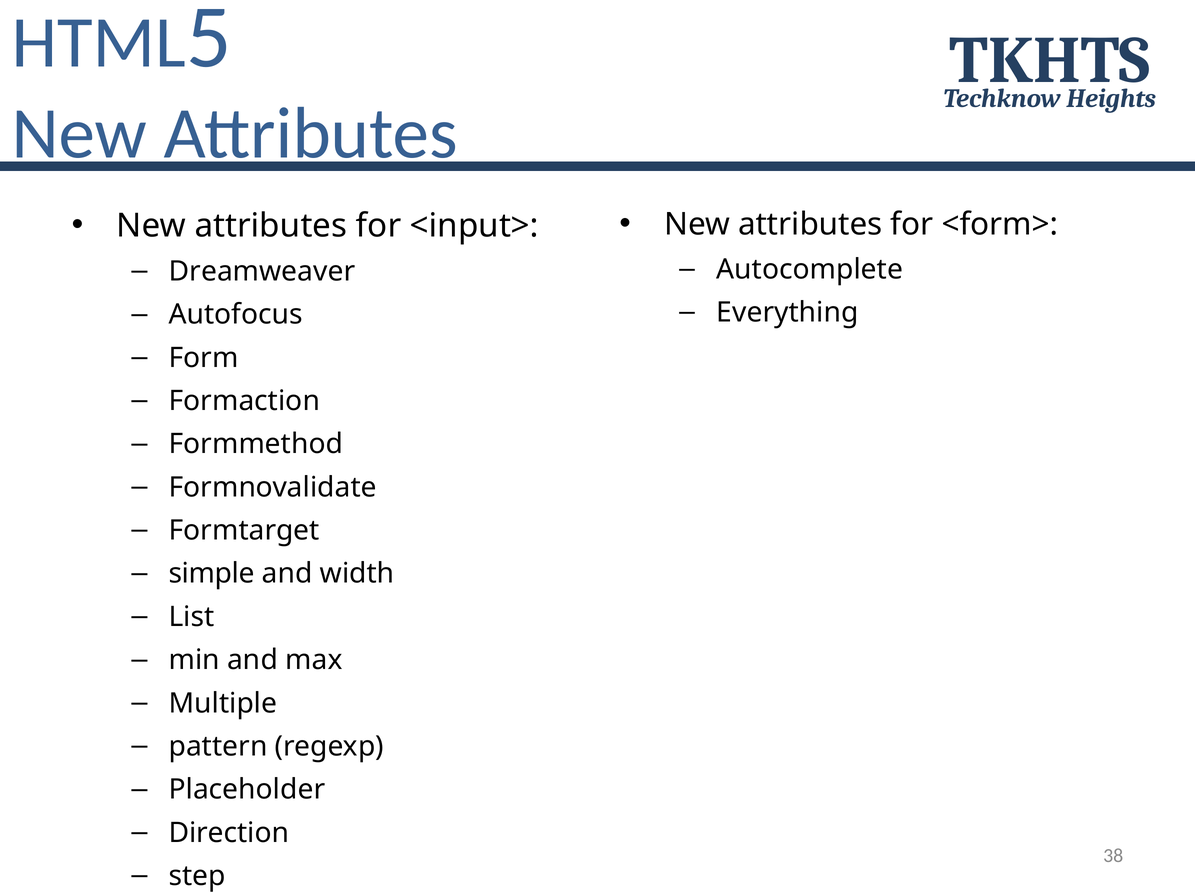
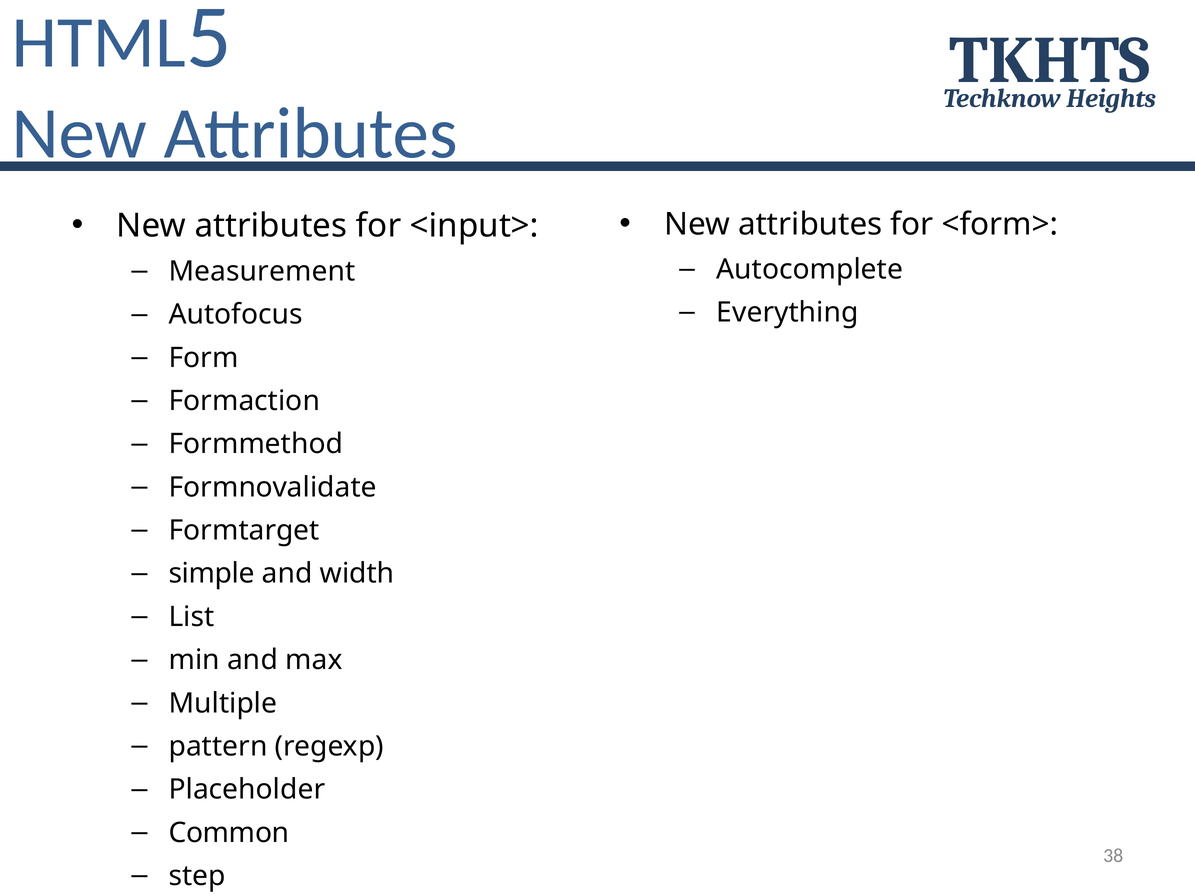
Dreamweaver: Dreamweaver -> Measurement (262, 272)
Direction: Direction -> Common (229, 833)
